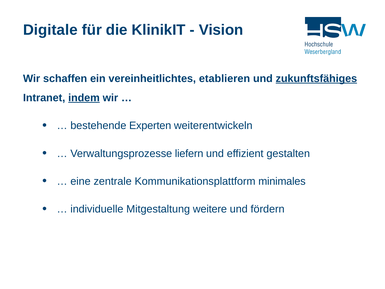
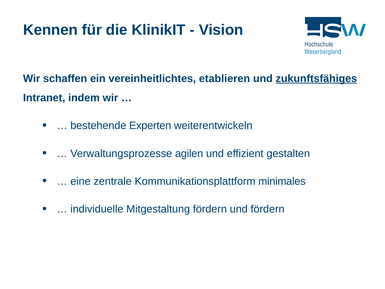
Digitale: Digitale -> Kennen (50, 30)
indem underline: present -> none (84, 98)
liefern: liefern -> agilen (189, 153)
Mitgestaltung weitere: weitere -> fördern (210, 209)
